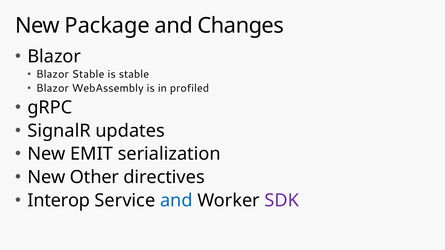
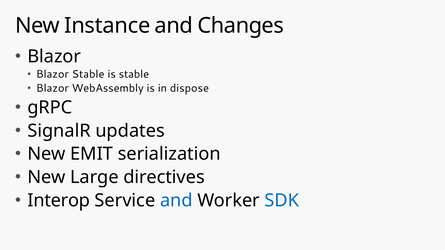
Package: Package -> Instance (107, 26)
profiled: profiled -> dispose (189, 88)
Other: Other -> Large (94, 177)
SDK colour: purple -> blue (282, 201)
